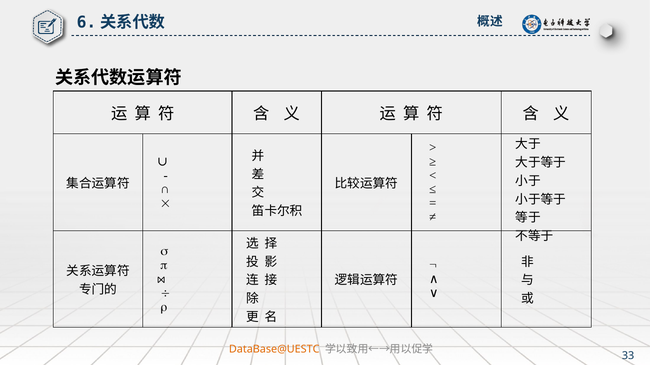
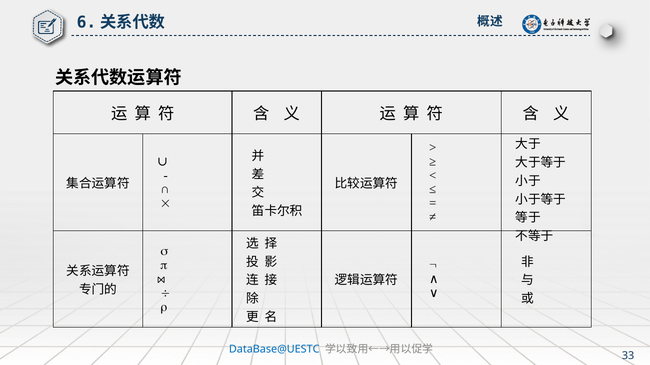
DataBase@UESTC colour: orange -> blue (274, 350)
